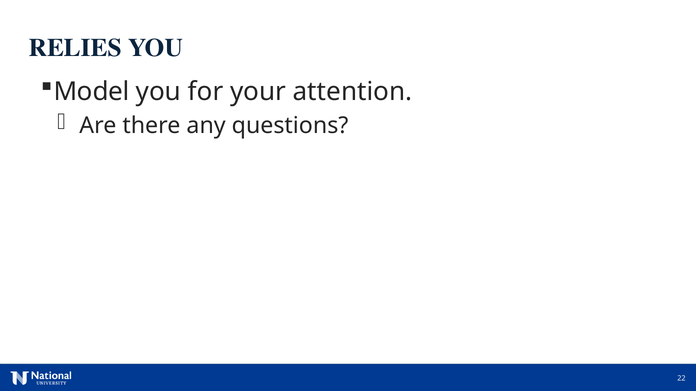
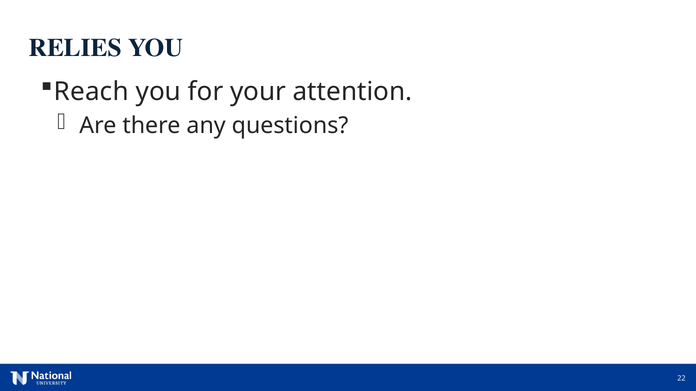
Model: Model -> Reach (91, 92)
